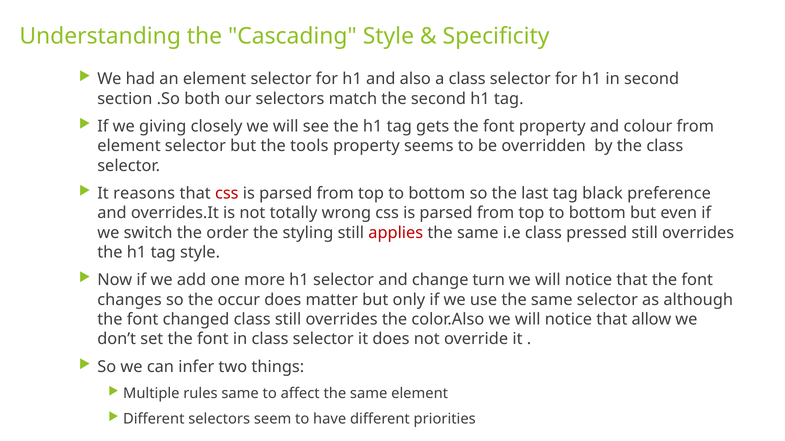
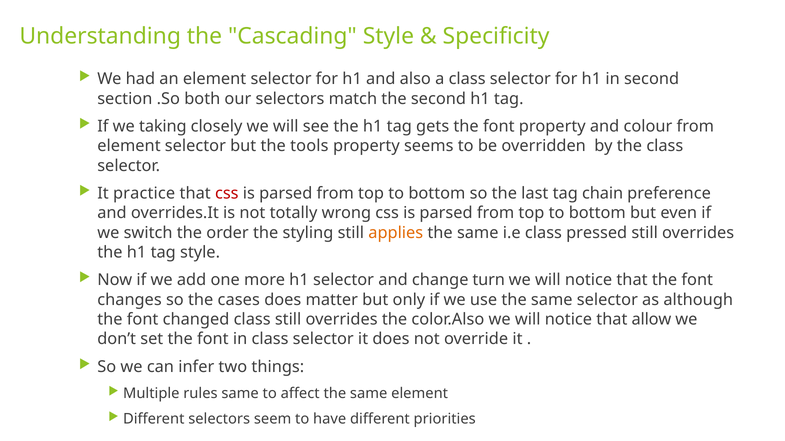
giving: giving -> taking (163, 127)
reasons: reasons -> practice (144, 194)
black: black -> chain (603, 194)
applies colour: red -> orange (396, 233)
occur: occur -> cases (239, 300)
